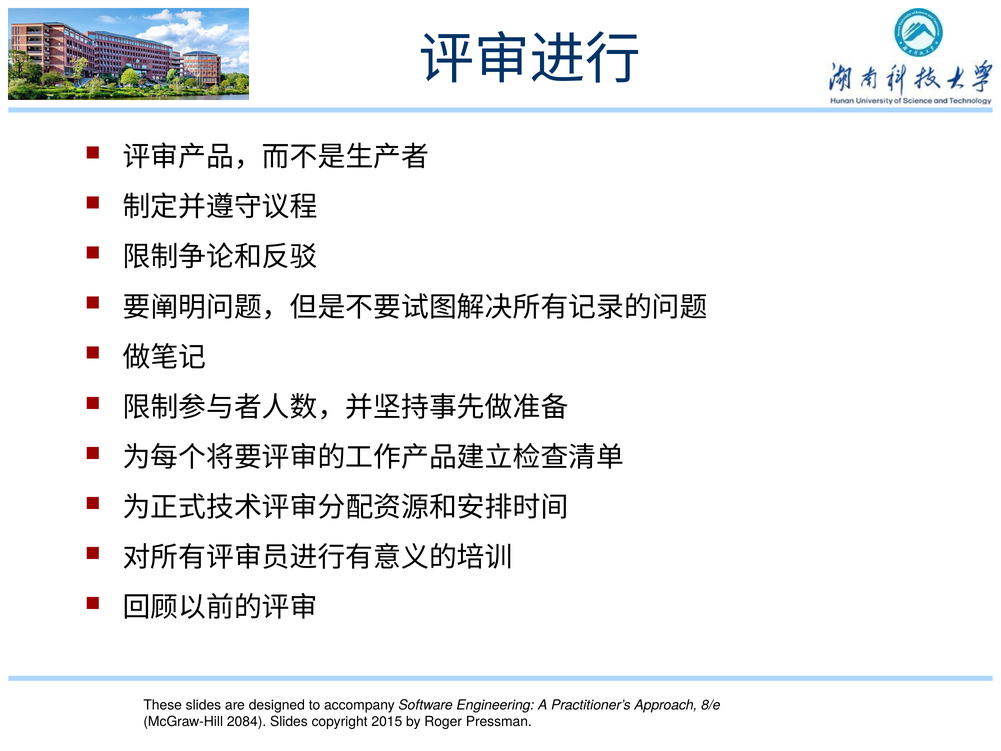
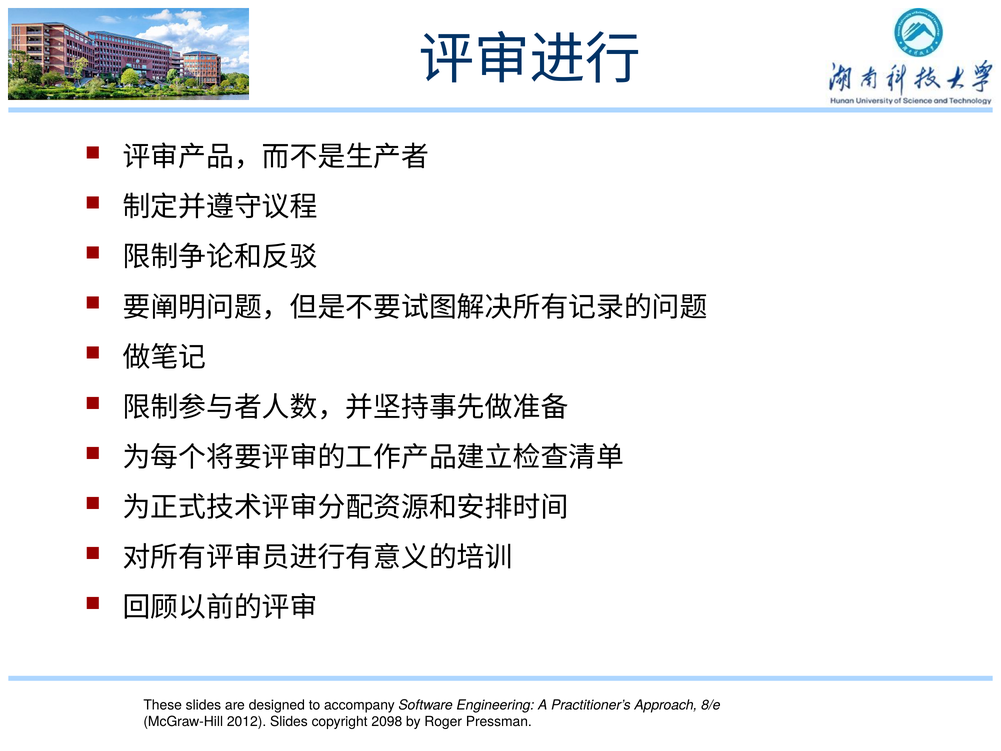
2084: 2084 -> 2012 (247, 722)
2015: 2015 -> 2098 (387, 722)
